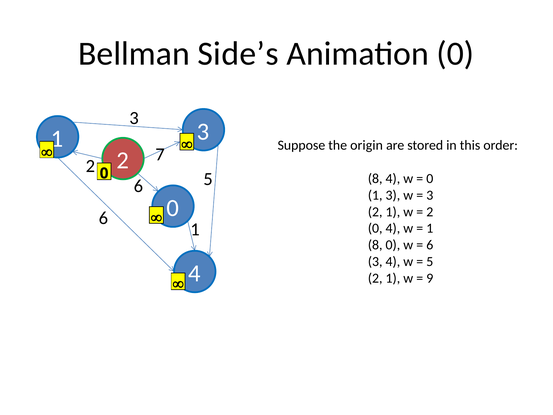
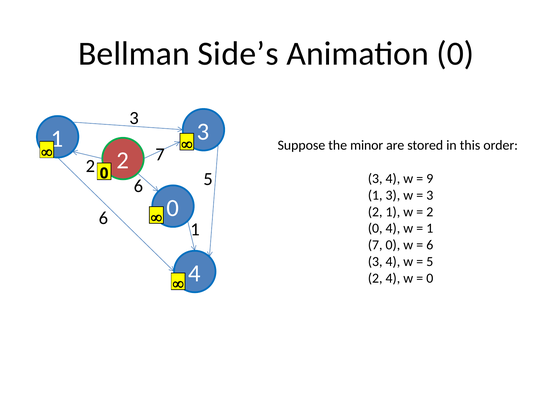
origin: origin -> minor (367, 145)
8: 8 -> 3 (375, 178)
0: 0 -> 9 (430, 178)
8: 8 -> 7 (375, 245)
1: 1 -> 4 (393, 278)
9: 9 -> 0 (430, 278)
